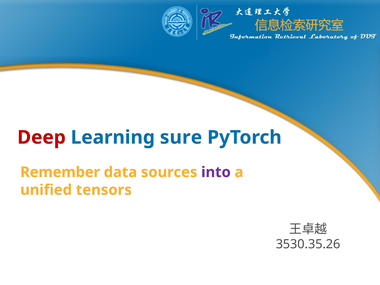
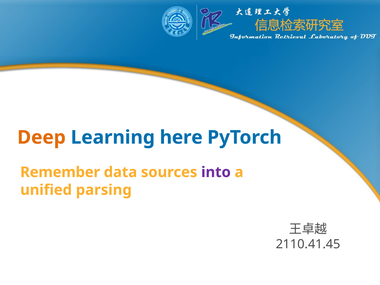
Deep colour: red -> orange (41, 137)
sure: sure -> here (181, 137)
tensors: tensors -> parsing (104, 190)
3530.35.26: 3530.35.26 -> 2110.41.45 (308, 244)
